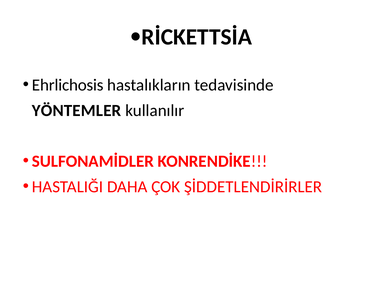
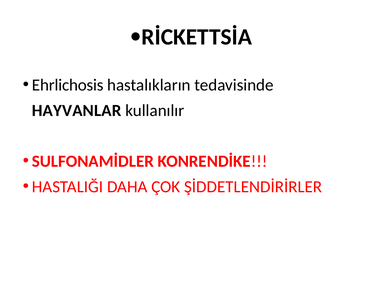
YÖNTEMLER: YÖNTEMLER -> HAYVANLAR (77, 111)
